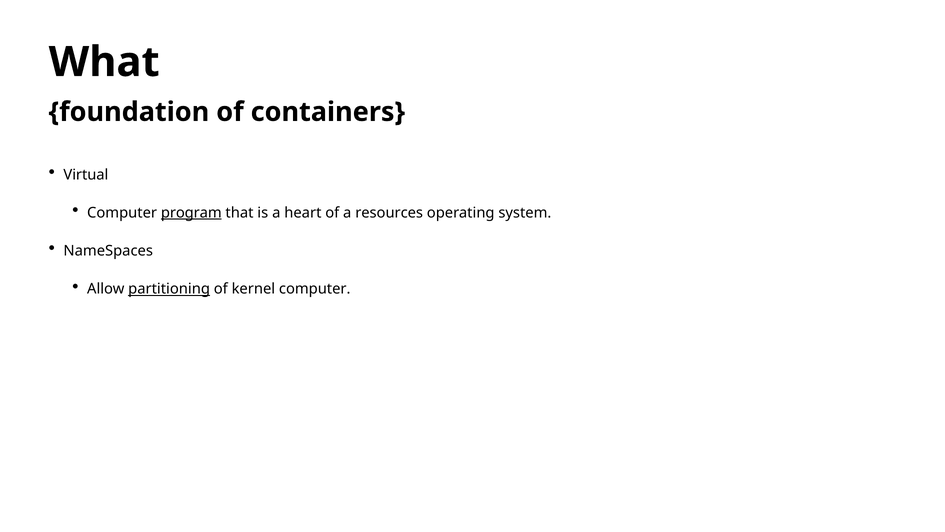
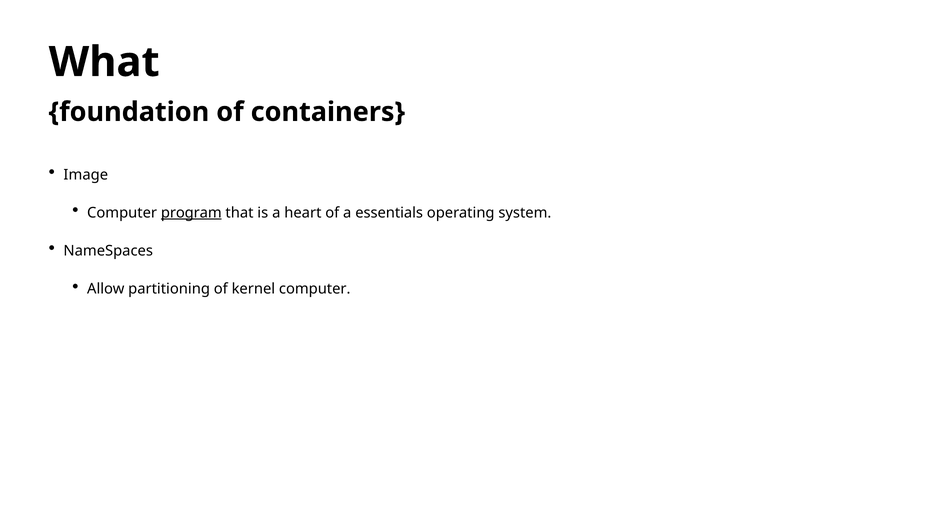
Virtual: Virtual -> Image (86, 174)
resources: resources -> essentials (389, 213)
partitioning underline: present -> none (169, 289)
